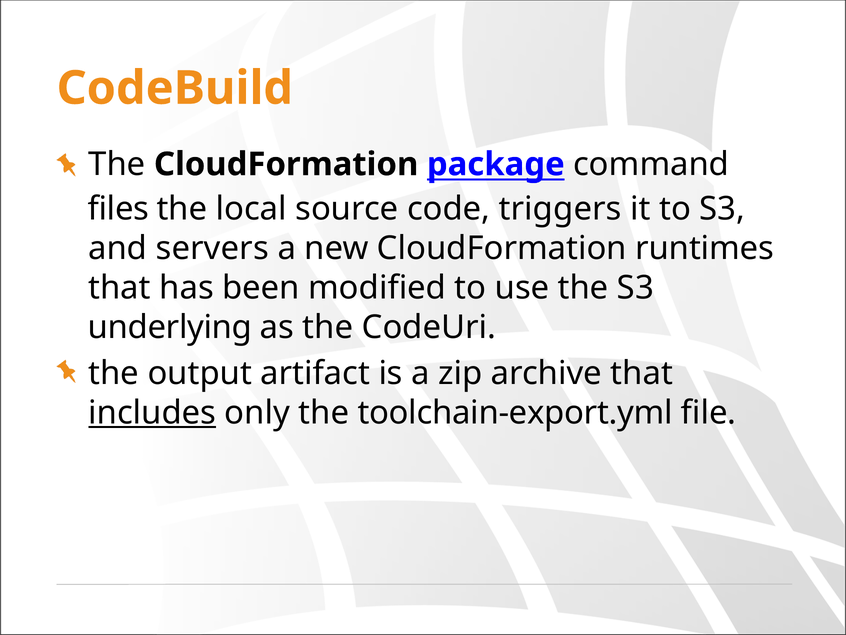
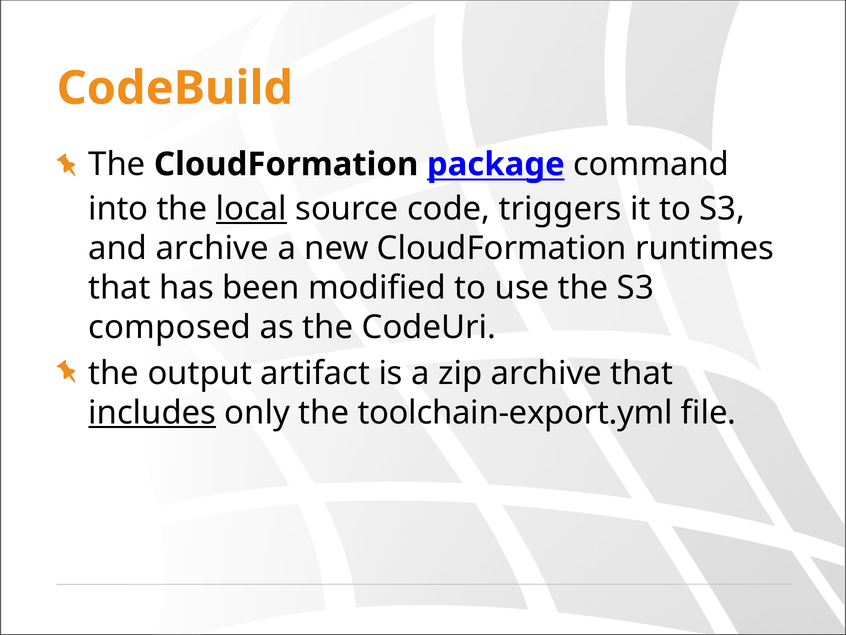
files: files -> into (118, 209)
local underline: none -> present (251, 209)
and servers: servers -> archive (212, 248)
underlying: underlying -> composed (170, 327)
